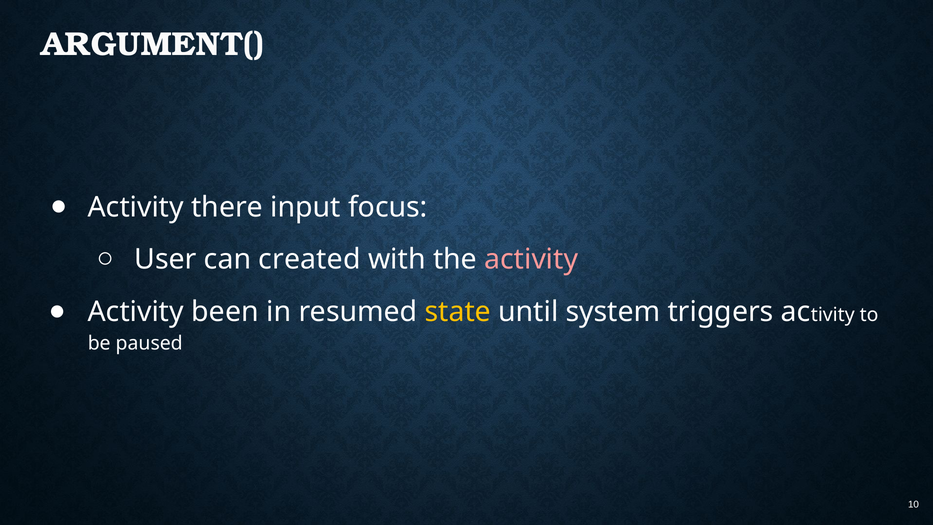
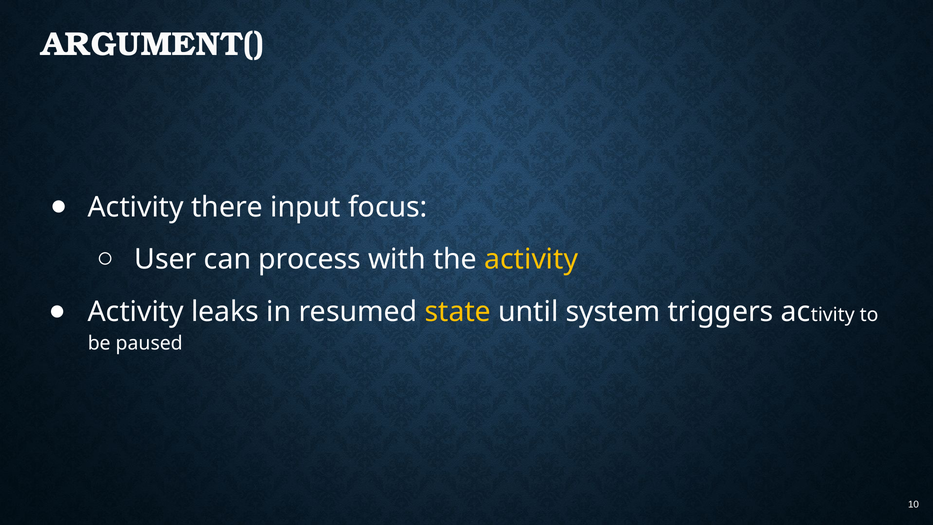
created: created -> process (310, 259)
activity colour: pink -> yellow (531, 259)
been: been -> leaks (225, 312)
